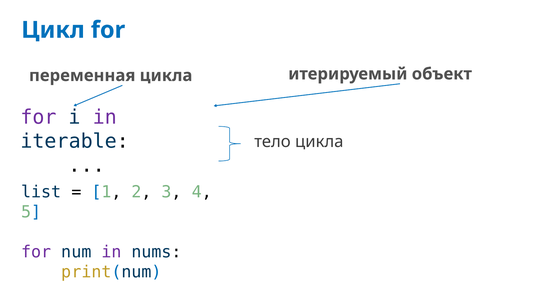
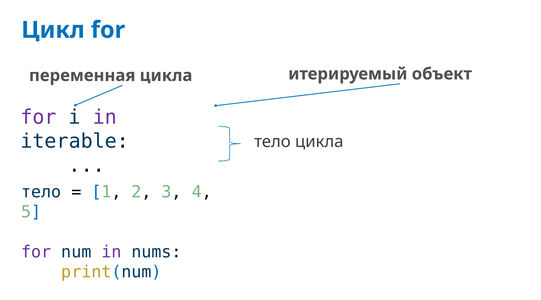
list: list -> тело (41, 192)
